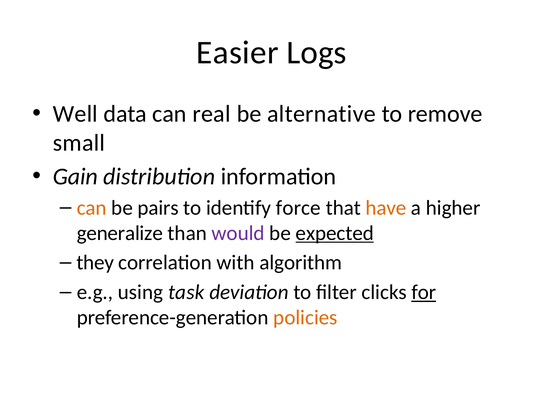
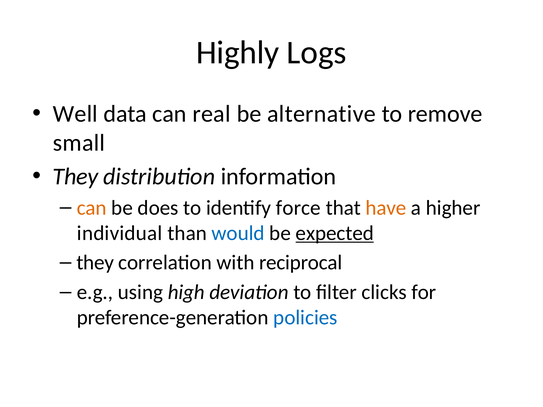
Easier: Easier -> Highly (238, 53)
Gain: Gain -> They (75, 177)
pairs: pairs -> does (158, 208)
generalize: generalize -> individual (120, 233)
would colour: purple -> blue (238, 233)
algorithm: algorithm -> reciprocal (301, 263)
task: task -> high (186, 292)
for underline: present -> none (424, 292)
policies colour: orange -> blue (305, 318)
